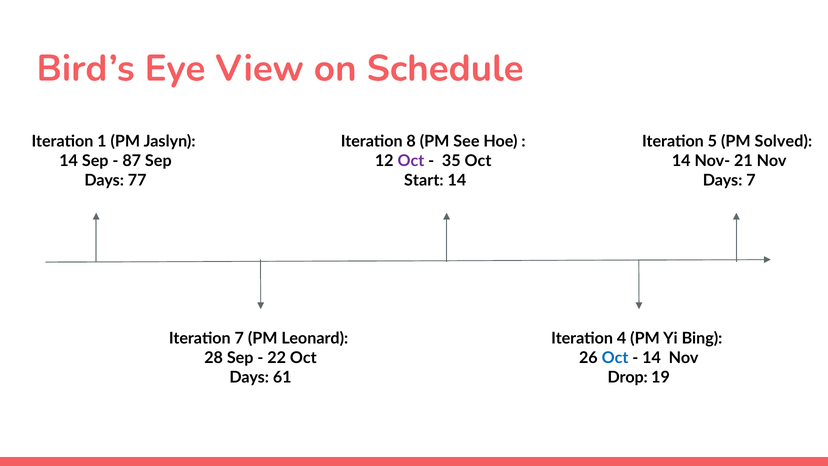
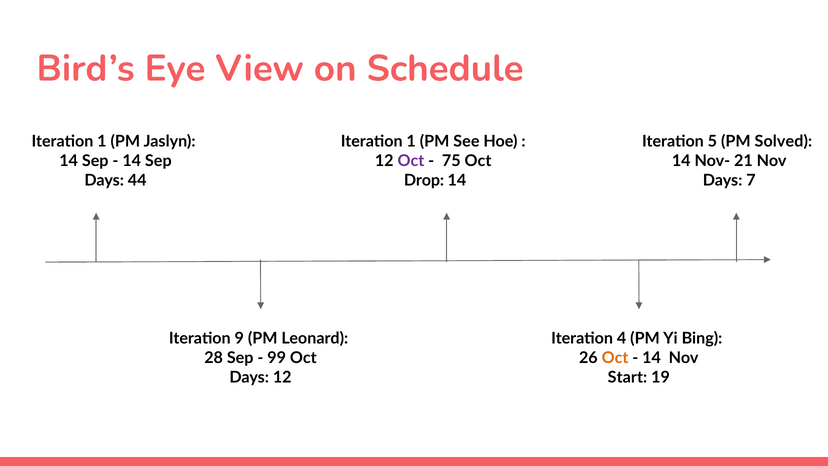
8: 8 -> 1 (411, 142)
87: 87 -> 14 (132, 161)
35: 35 -> 75 (451, 161)
77: 77 -> 44 (137, 180)
Start: Start -> Drop (424, 180)
Iteration 7: 7 -> 9 (239, 338)
22: 22 -> 99 (277, 358)
Oct colour: blue -> orange (615, 358)
Days 61: 61 -> 12 (282, 377)
Drop: Drop -> Start (627, 377)
